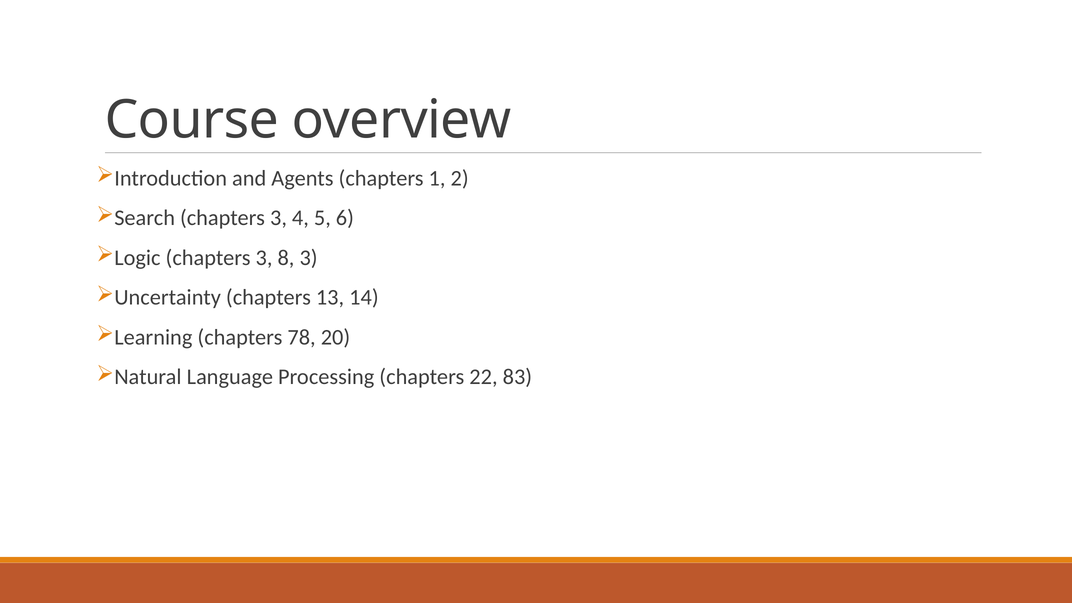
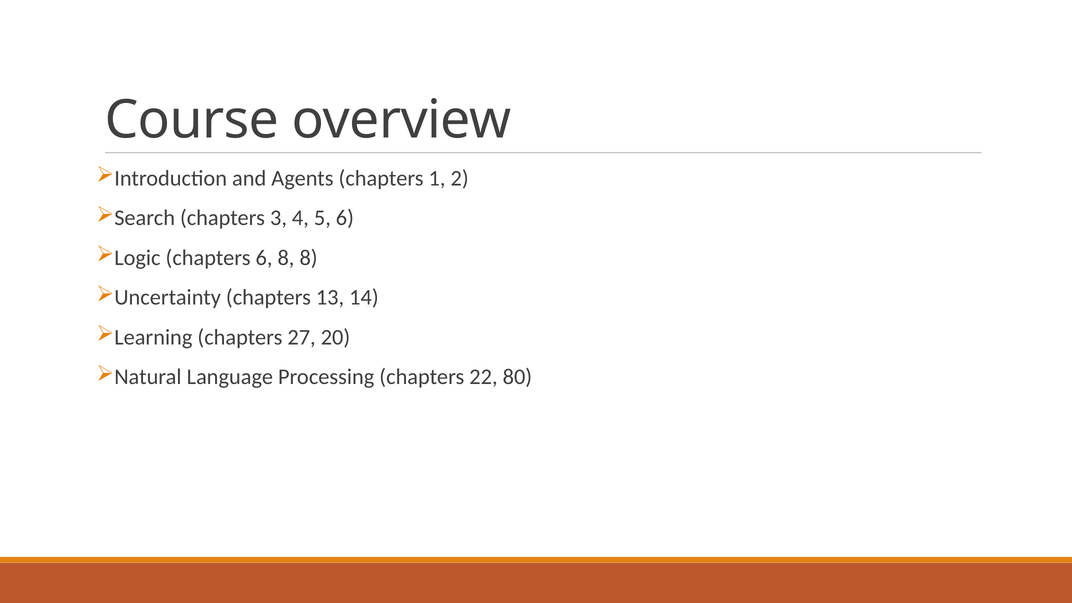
Logic chapters 3: 3 -> 6 (264, 258)
8 3: 3 -> 8 (309, 258)
78: 78 -> 27 (302, 337)
83: 83 -> 80 (517, 377)
